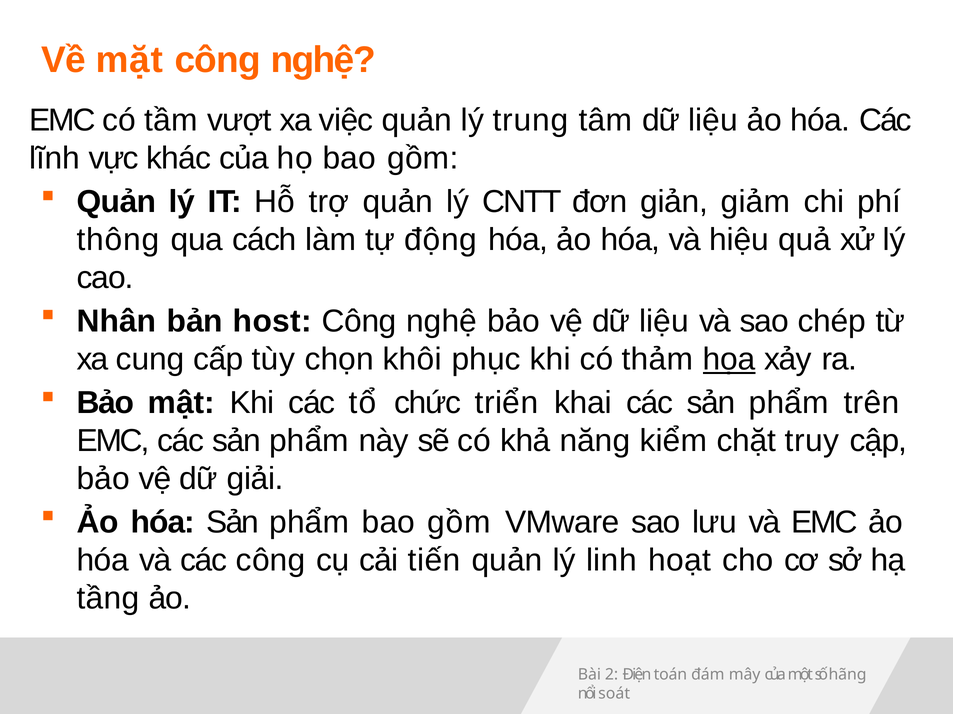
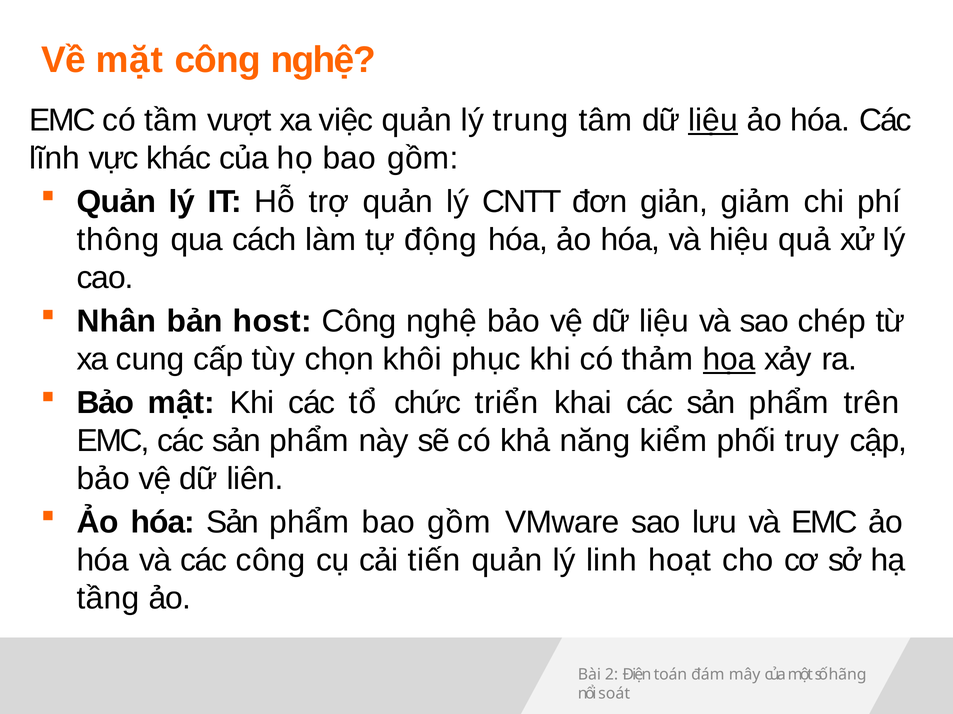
liệu underline: none -> present (713, 120)
chặt: chặt -> phối (746, 441)
giải: giải -> liên (255, 479)
